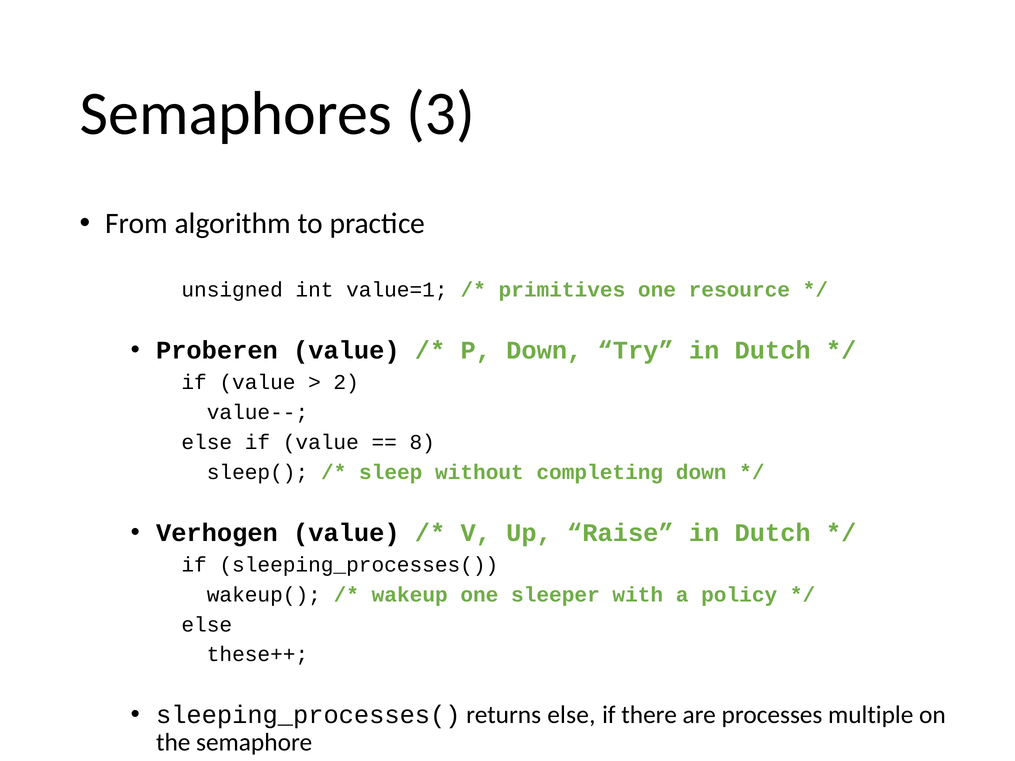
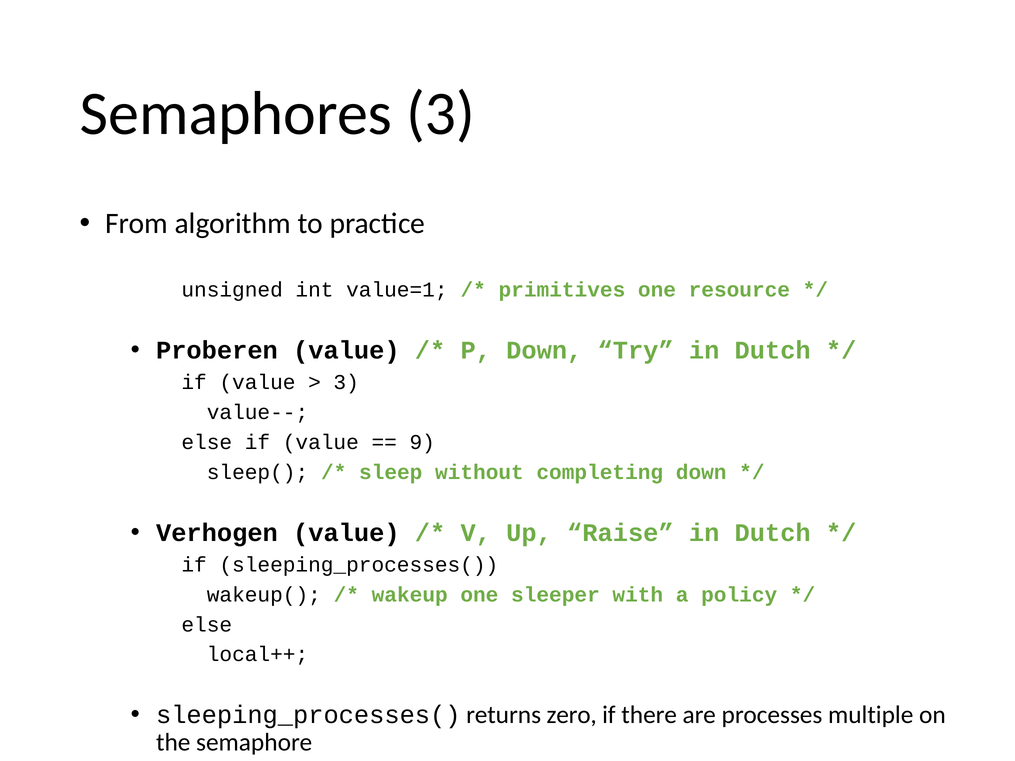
2: 2 -> 3 (346, 383)
8: 8 -> 9 (422, 442)
these++: these++ -> local++ (258, 655)
returns else: else -> zero (572, 715)
